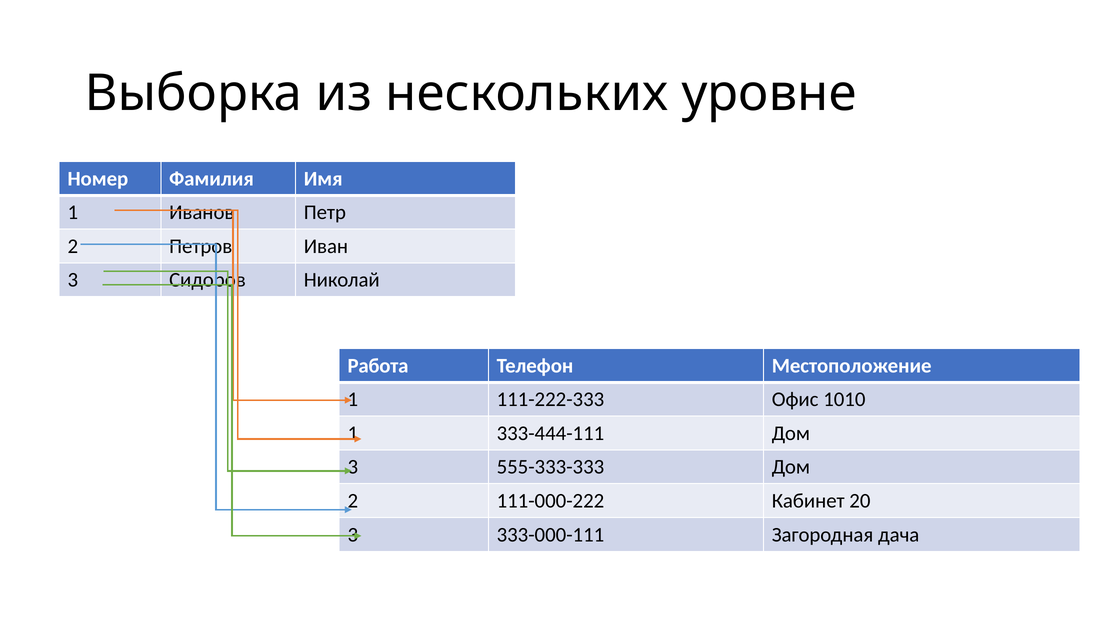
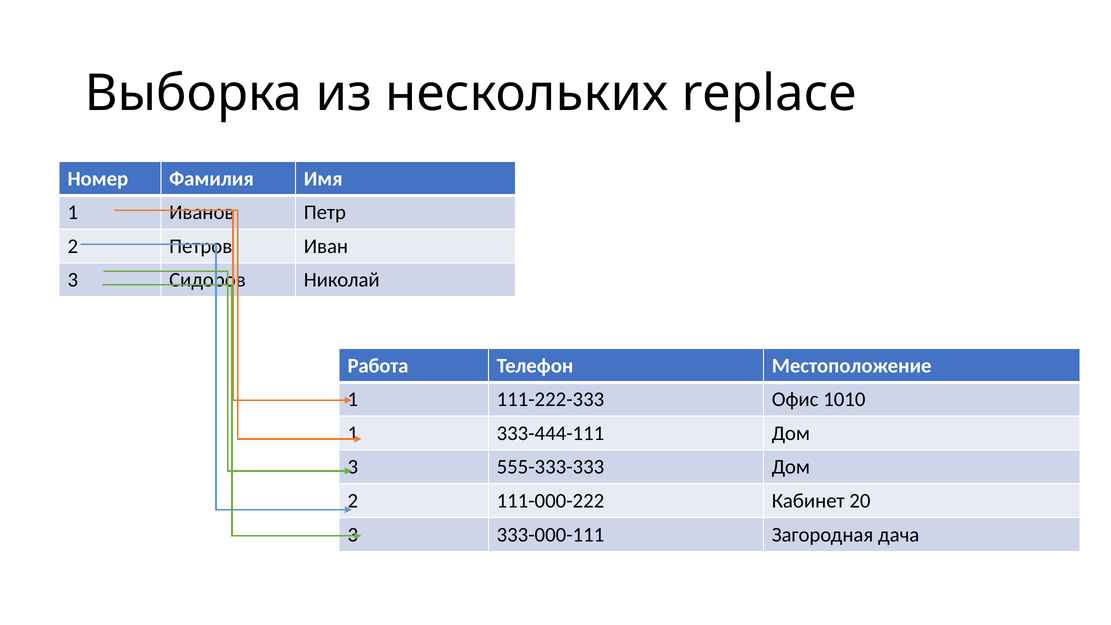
уровне: уровне -> replace (769, 93)
